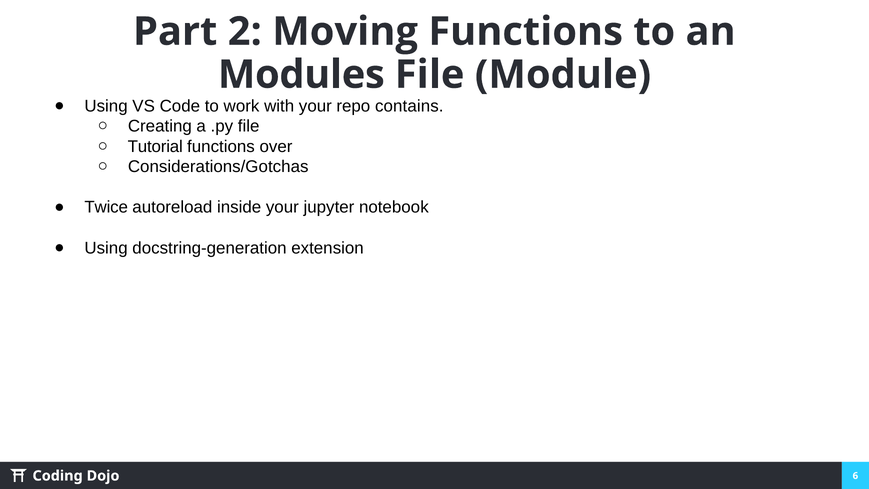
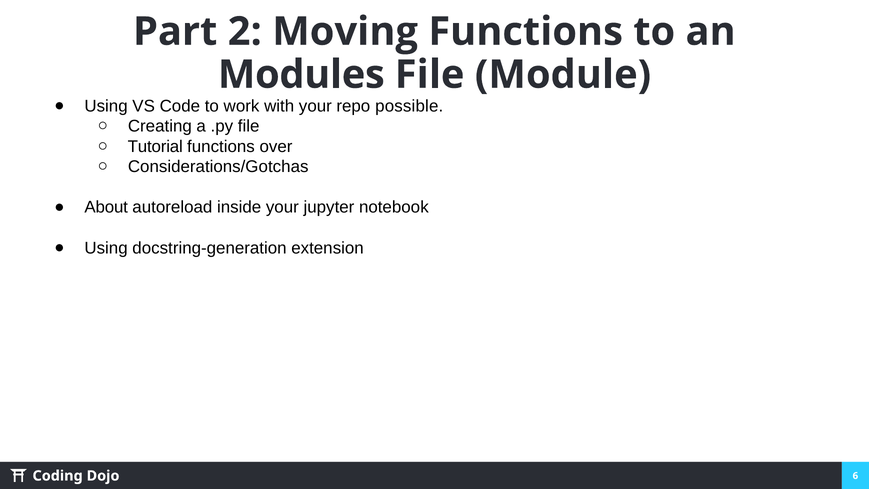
contains: contains -> possible (409, 106)
Twice: Twice -> About (106, 207)
